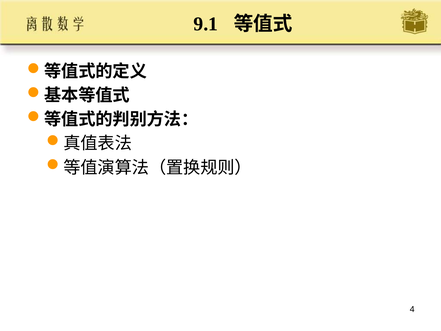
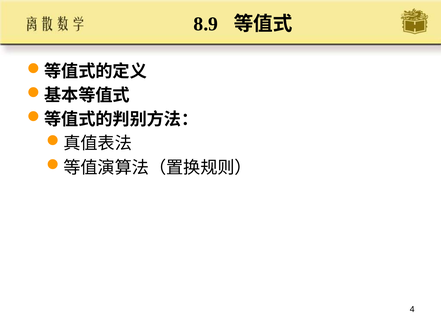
9.1: 9.1 -> 8.9 (206, 24)
